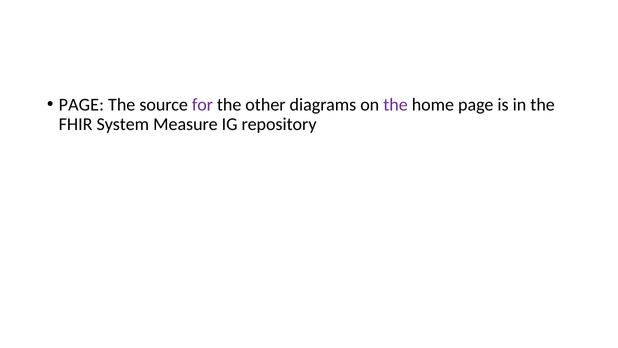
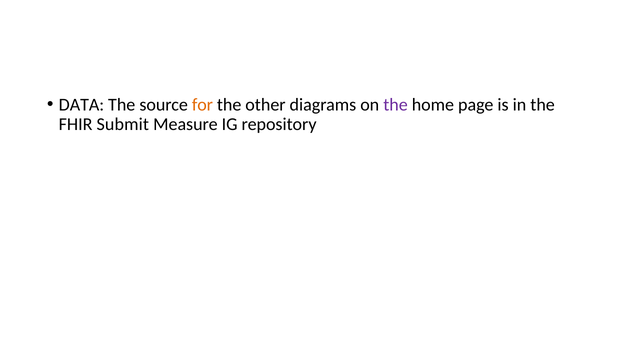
PAGE: PAGE -> DATA (81, 104)
for colour: purple -> orange (202, 104)
System: System -> Submit (123, 124)
